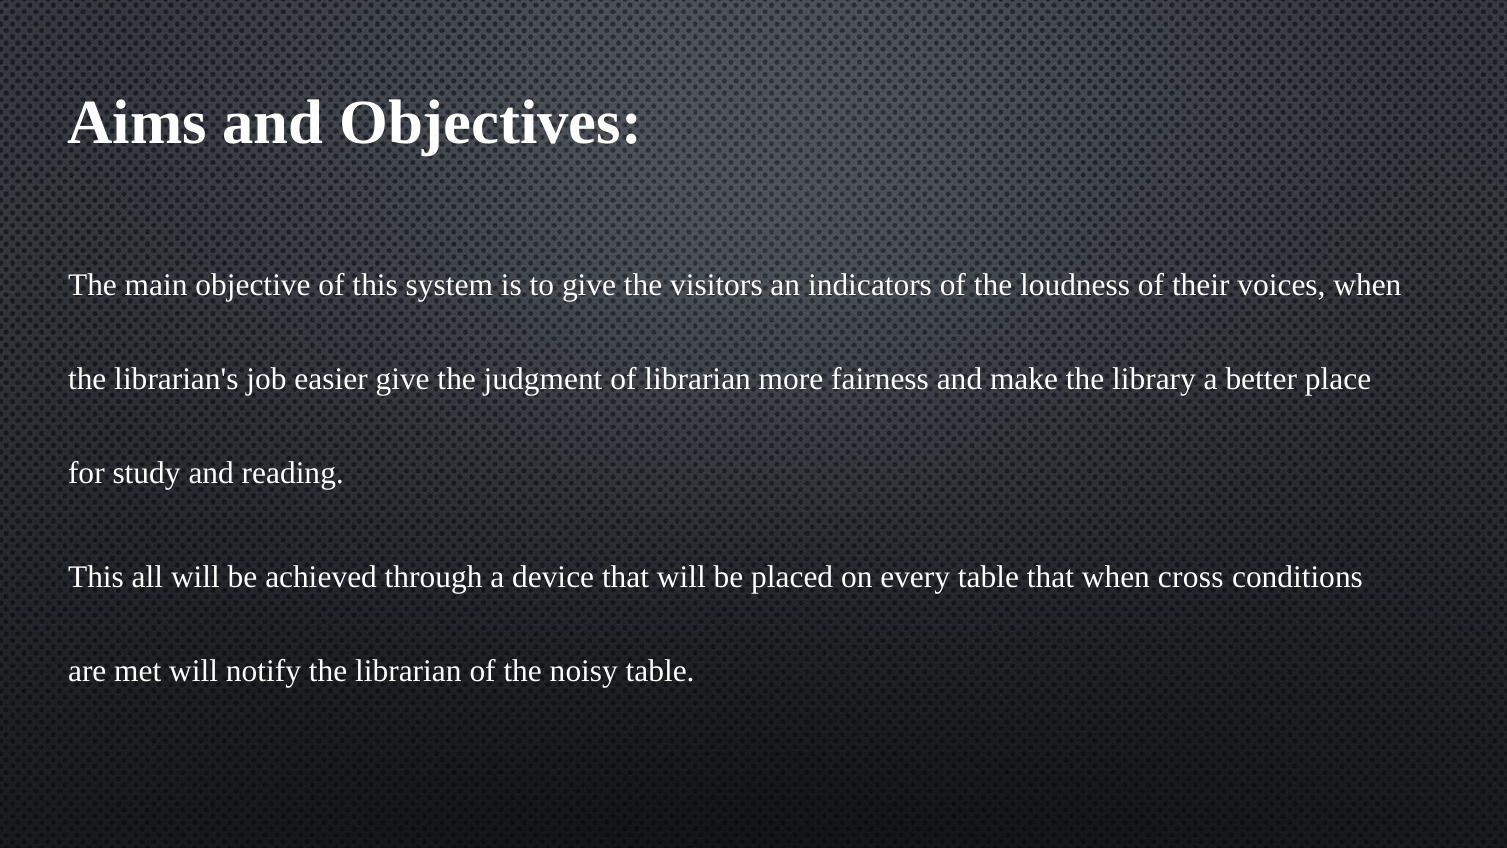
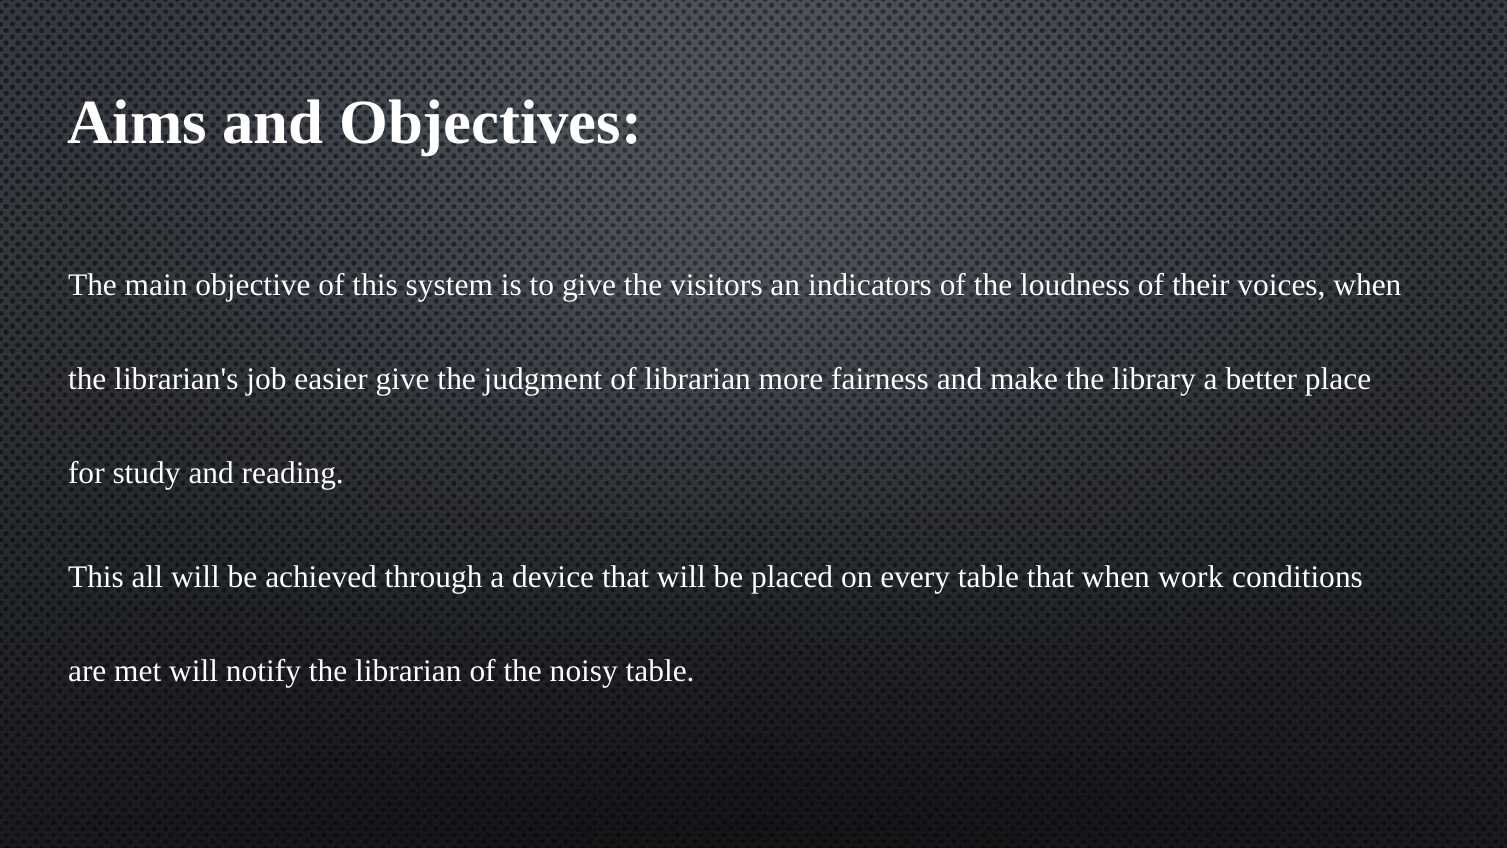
cross: cross -> work (1191, 577)
